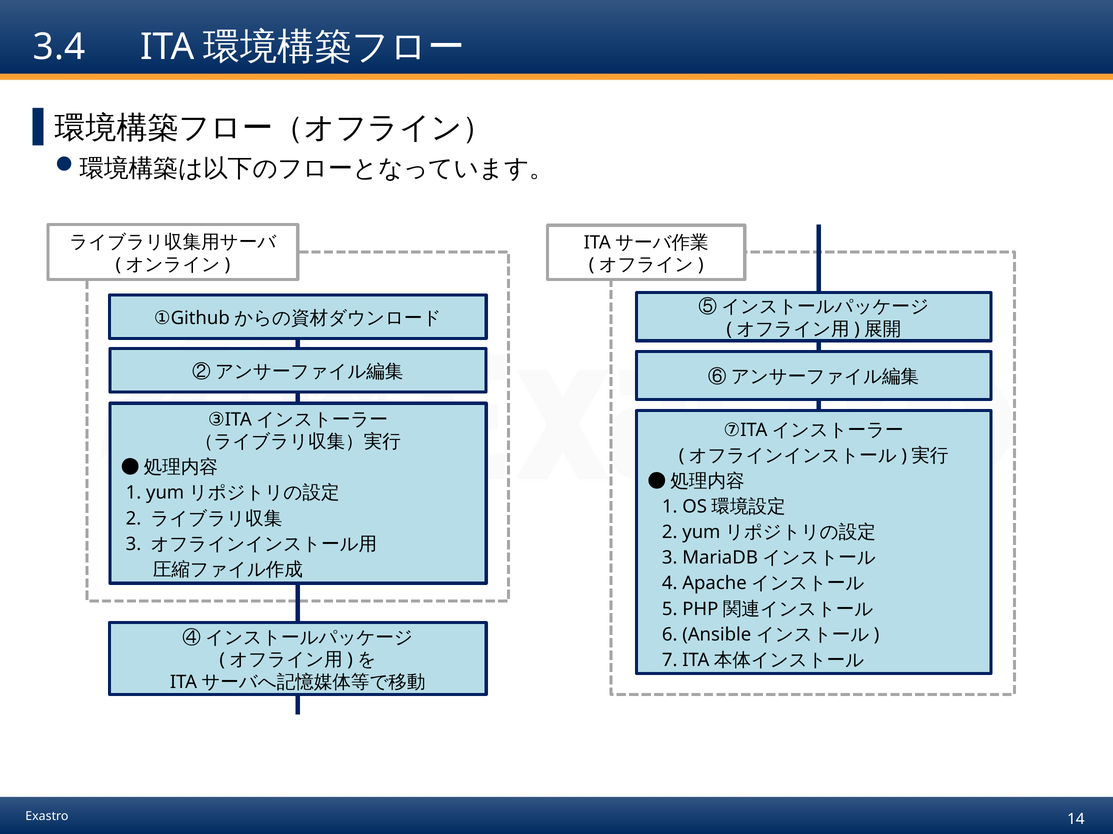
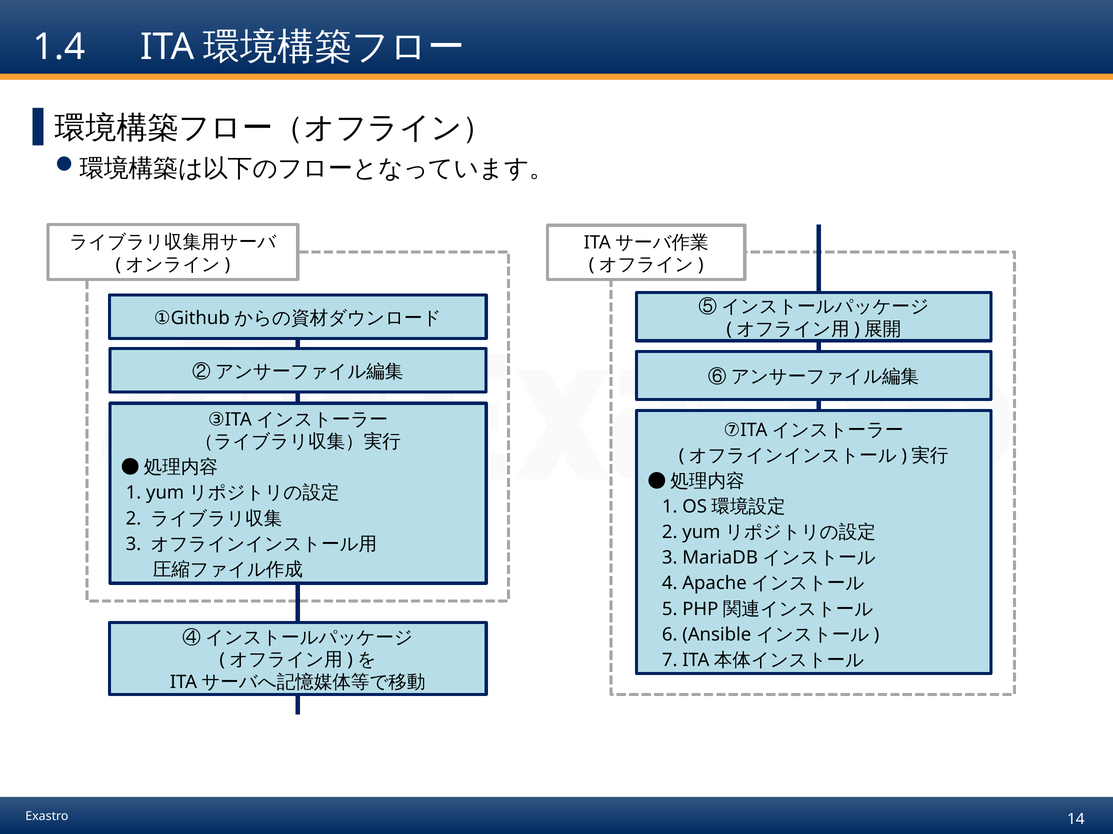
3.4: 3.4 -> 1.4 (59, 47)
